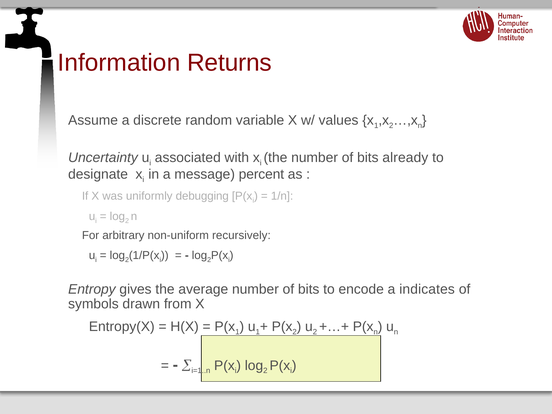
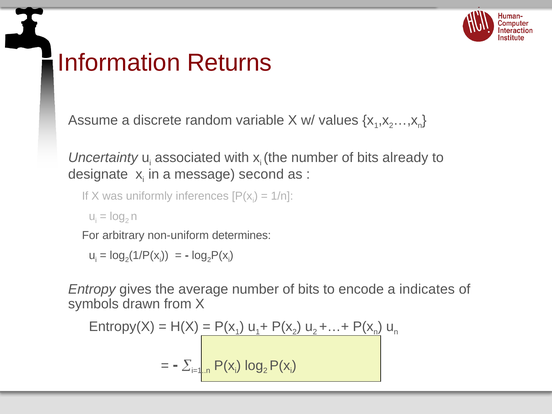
percent: percent -> second (261, 174)
debugging: debugging -> inferences (202, 196)
recursively: recursively -> determines (241, 235)
